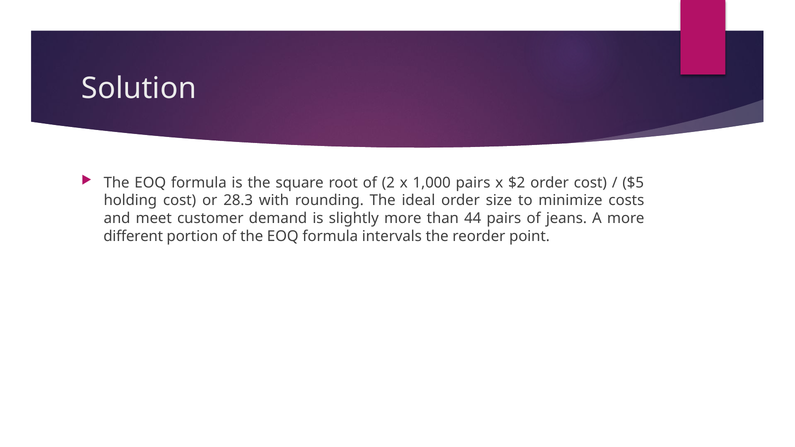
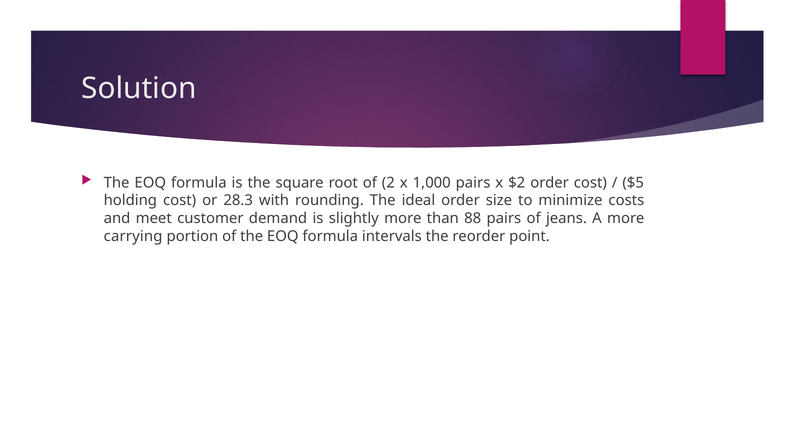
44: 44 -> 88 (473, 219)
different: different -> carrying (133, 236)
